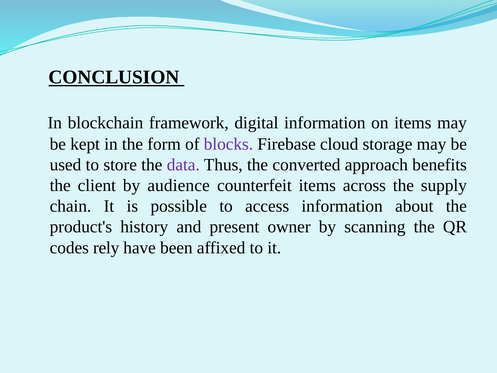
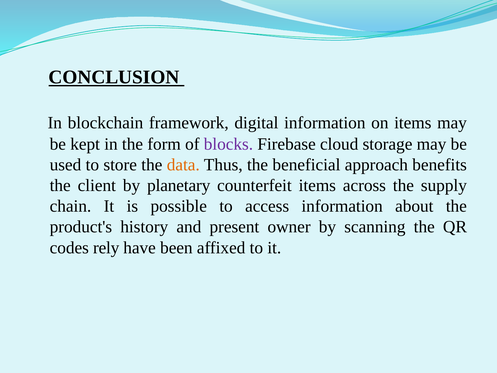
data colour: purple -> orange (183, 165)
converted: converted -> beneficial (306, 165)
audience: audience -> planetary (179, 185)
